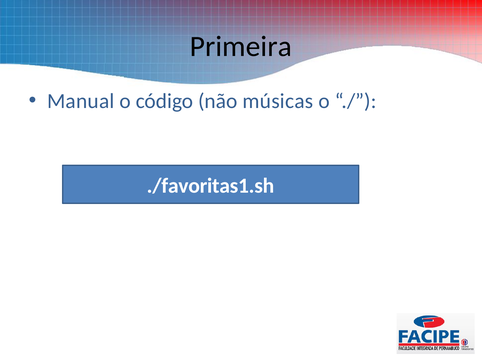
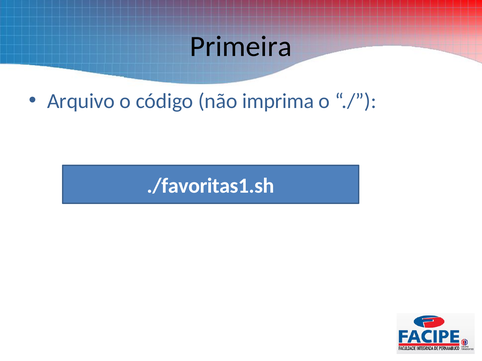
Manual: Manual -> Arquivo (81, 101)
músicas: músicas -> imprima (278, 101)
